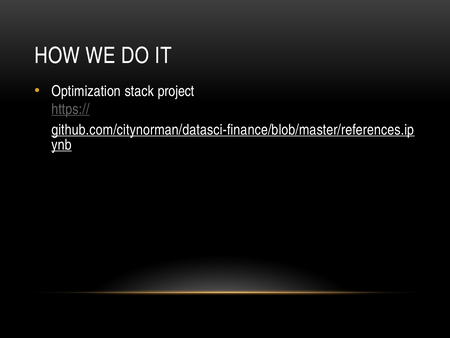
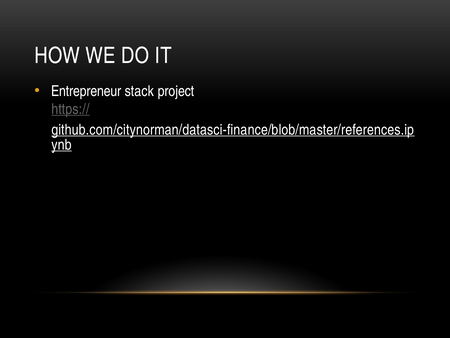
Optimization: Optimization -> Entrepreneur (86, 91)
